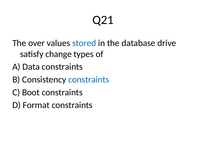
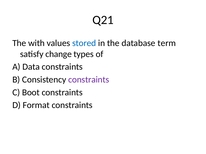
over: over -> with (36, 43)
drive: drive -> term (167, 43)
constraints colour: blue -> purple (89, 80)
